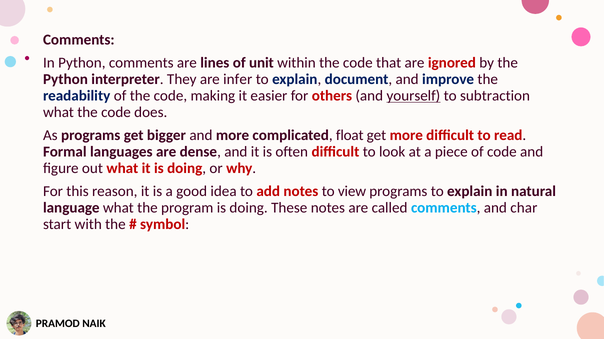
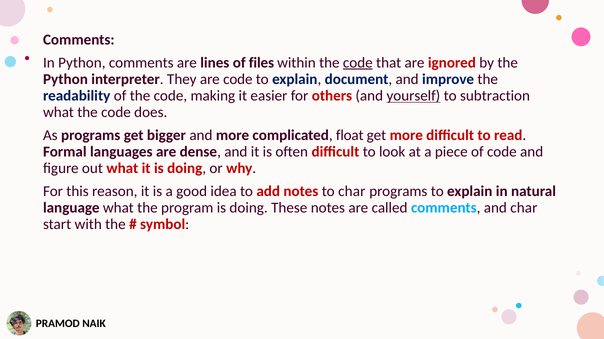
unit: unit -> files (261, 63)
code underline: none -> present (358, 63)
are infer: infer -> code (238, 79)
to view: view -> char (352, 191)
